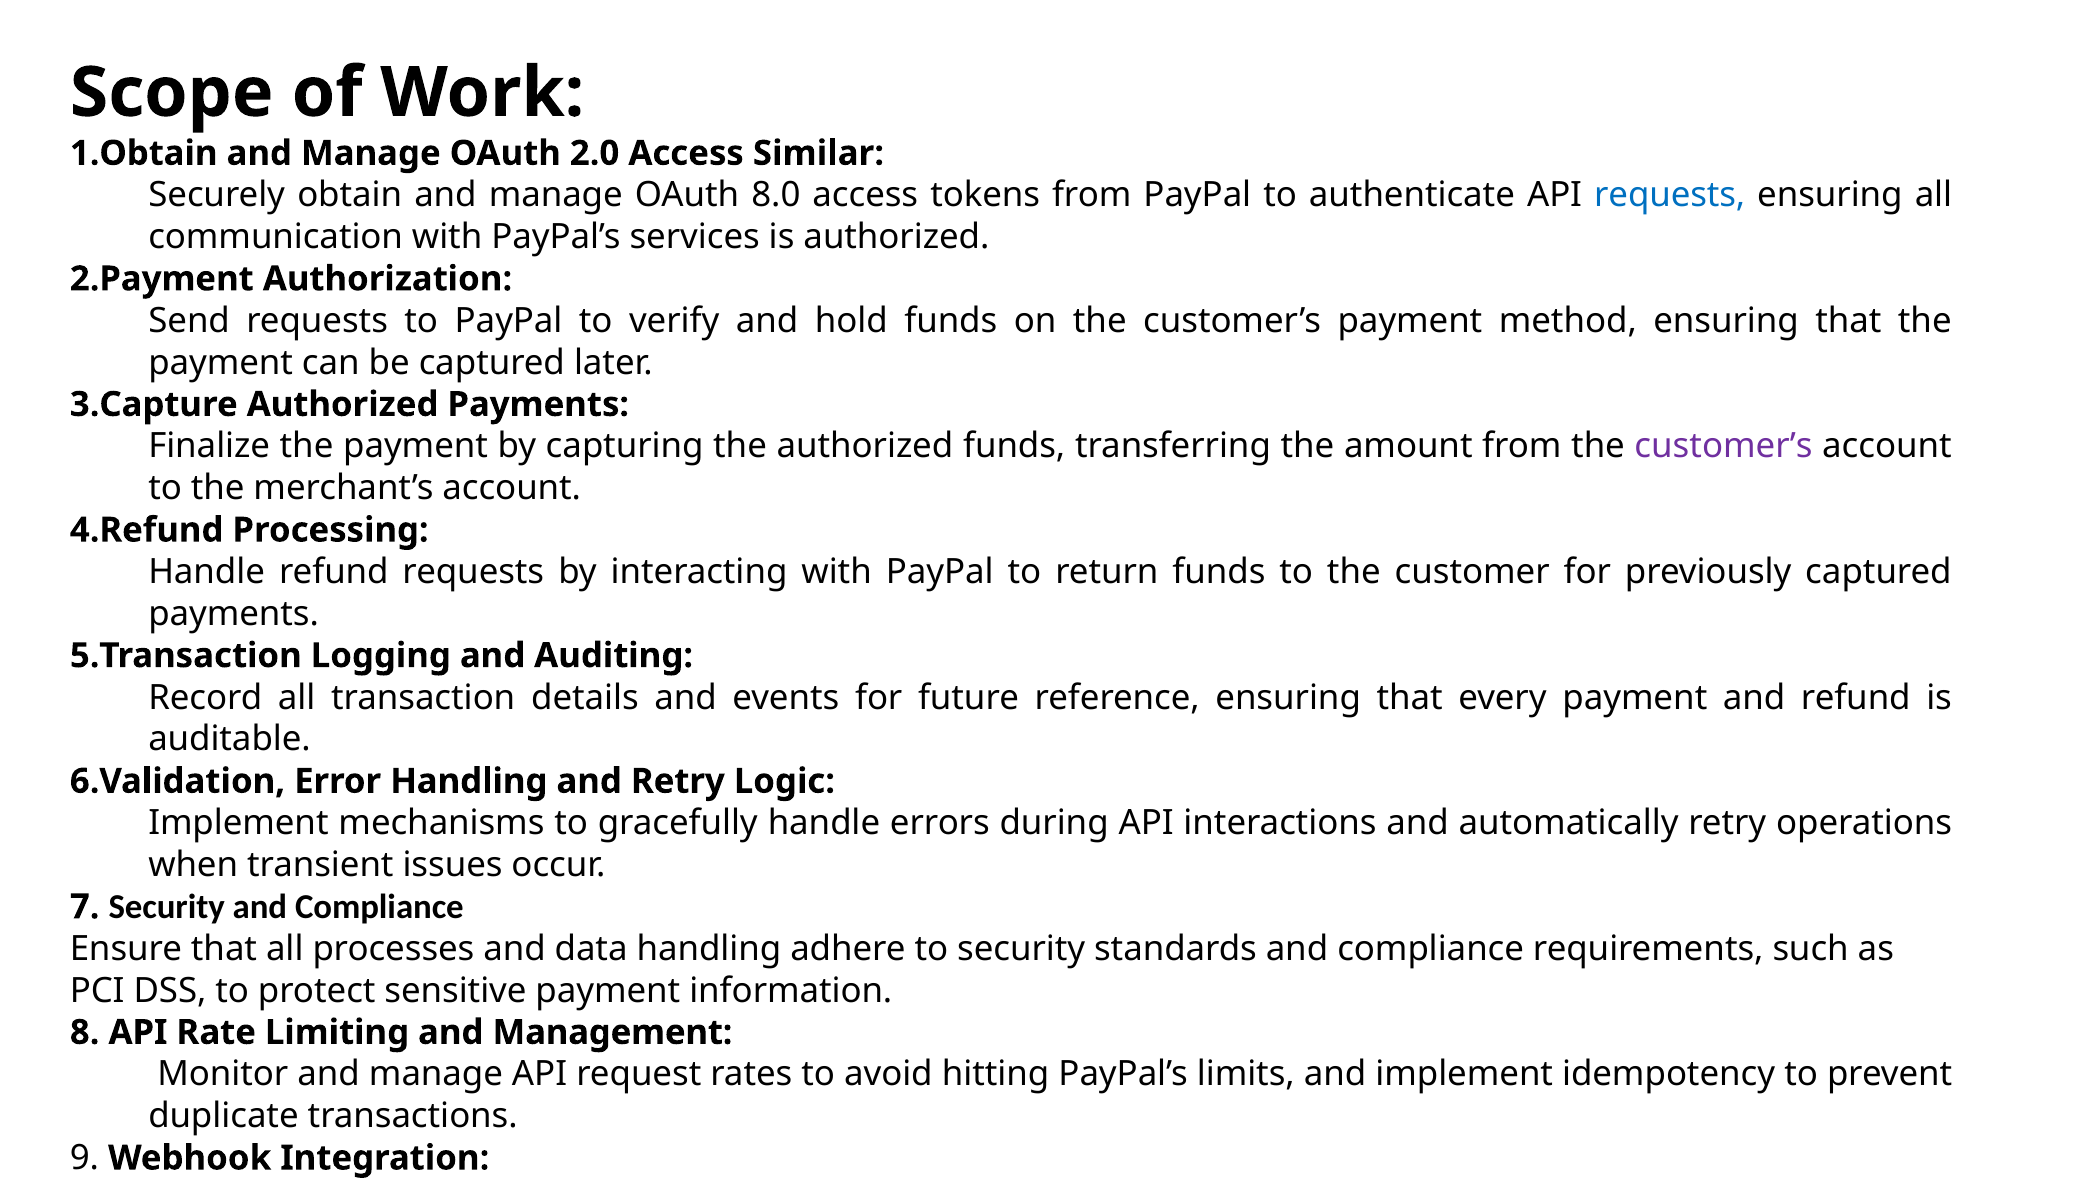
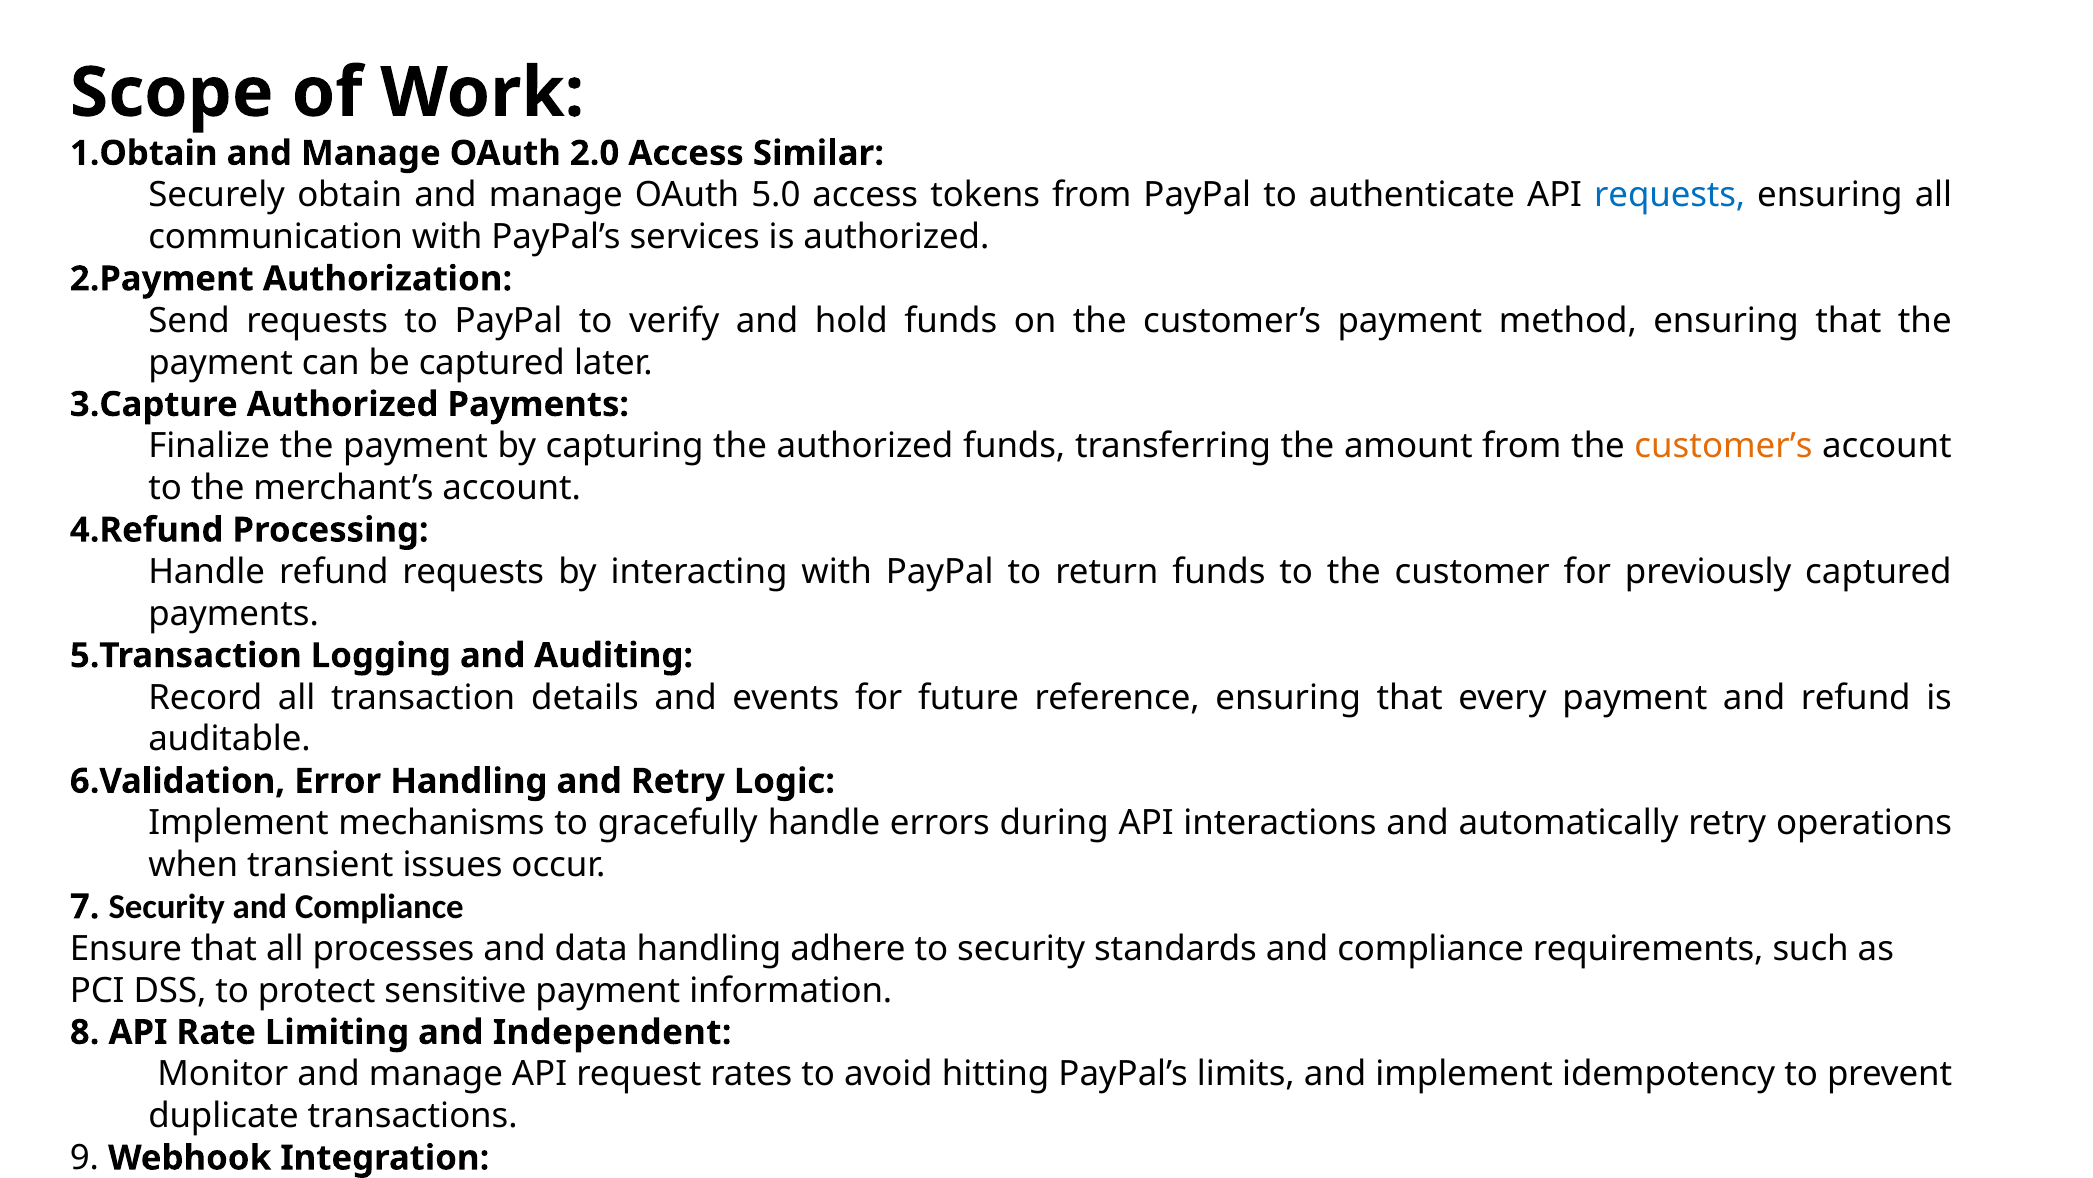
8.0: 8.0 -> 5.0 (776, 195)
customer’s colour: purple -> orange (1724, 446)
Management: Management -> Independent (612, 1032)
